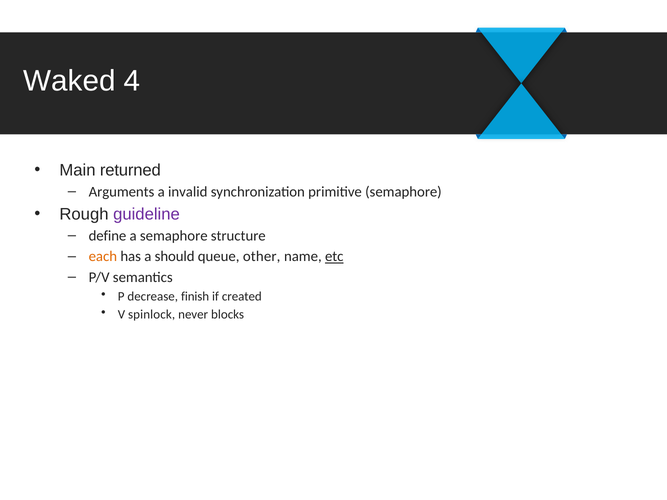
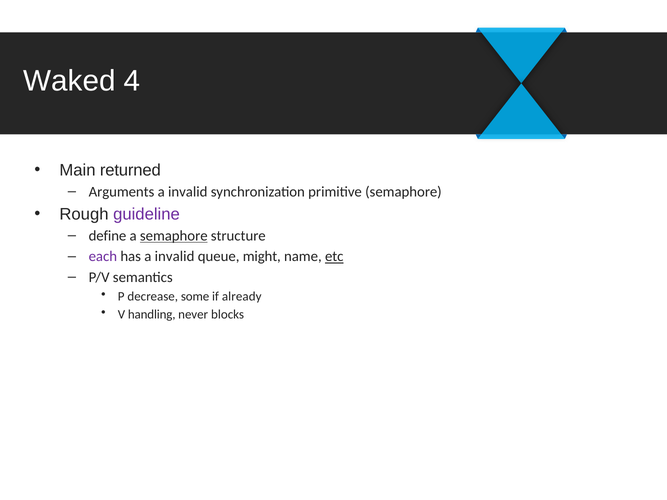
semaphore underline: none -> present (174, 236)
each colour: orange -> purple (103, 257)
has a should: should -> invalid (175, 257)
other: other -> might (262, 257)
finish: finish -> some (195, 297)
created: created -> already (242, 297)
spinlock: spinlock -> handling (152, 315)
